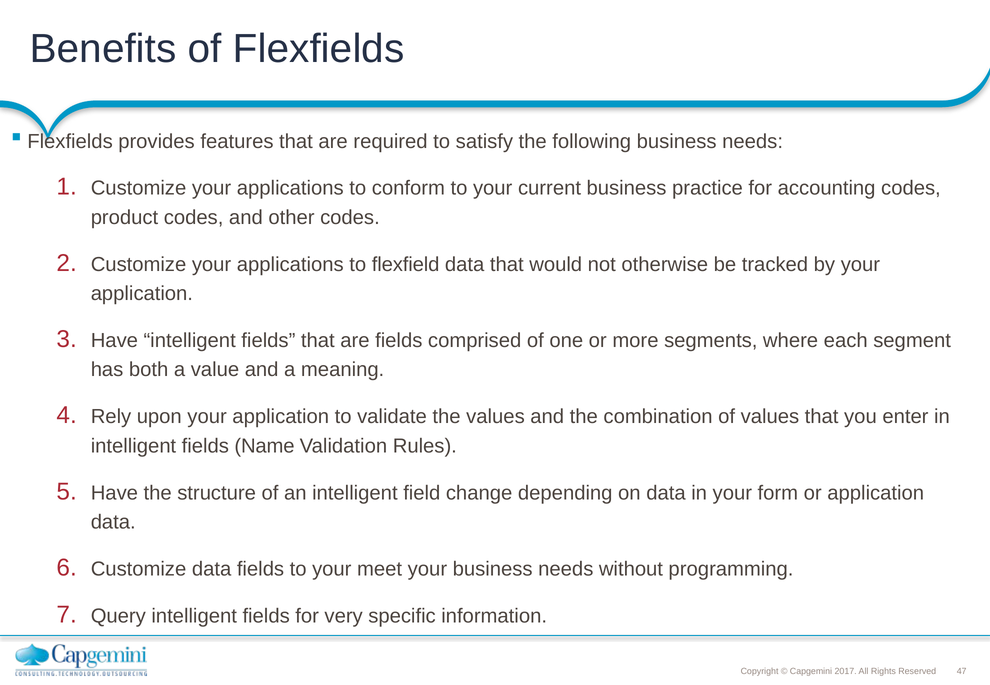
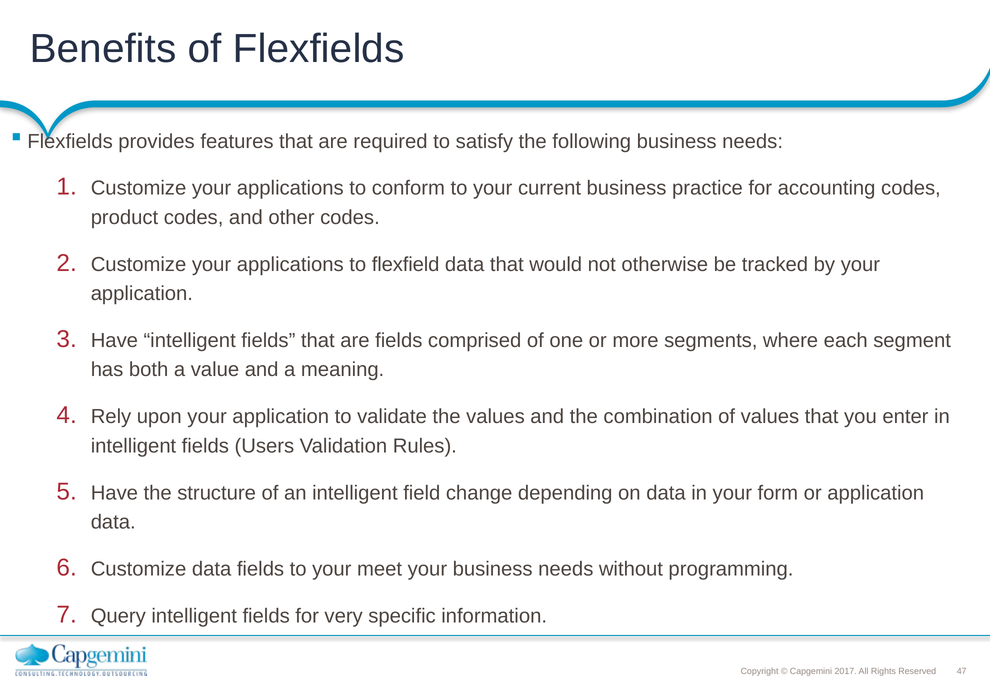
Name: Name -> Users (264, 446)
